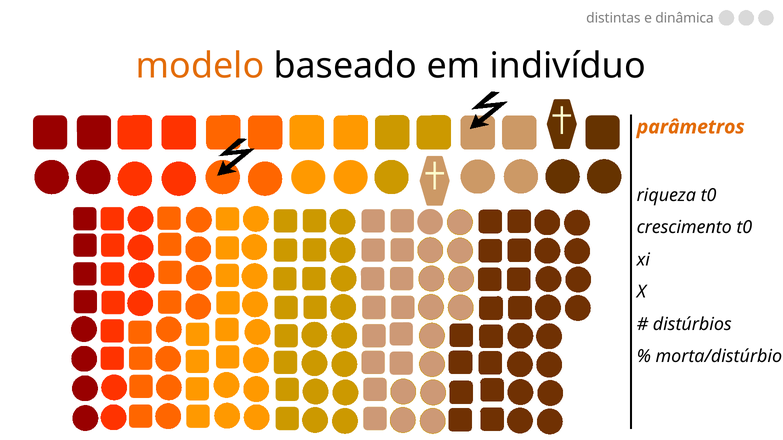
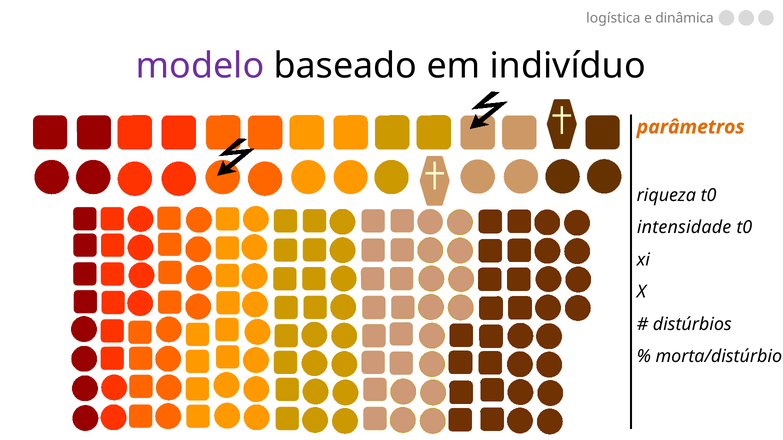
distintas: distintas -> logística (613, 18)
modelo colour: orange -> purple (200, 66)
crescimento: crescimento -> intensidade (684, 228)
